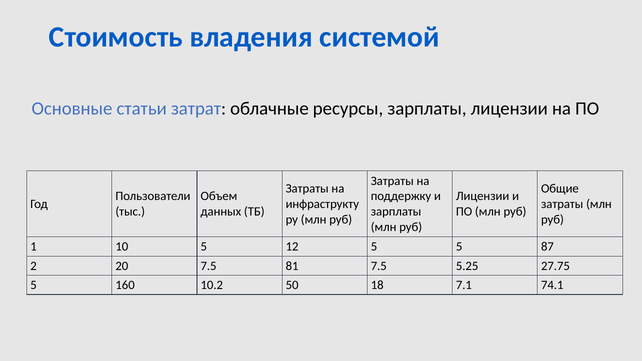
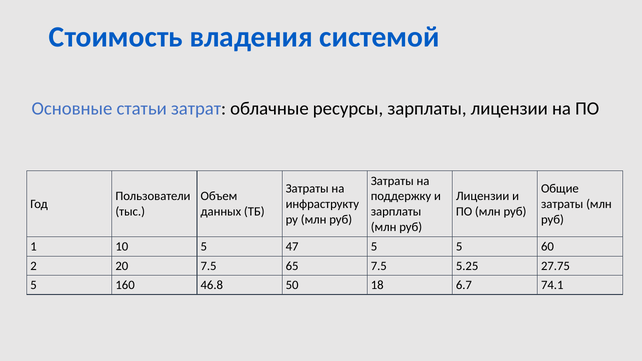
12: 12 -> 47 (292, 247)
87: 87 -> 60 (547, 247)
81: 81 -> 65 (292, 266)
10.2: 10.2 -> 46.8 (212, 285)
7.1: 7.1 -> 6.7 (464, 285)
